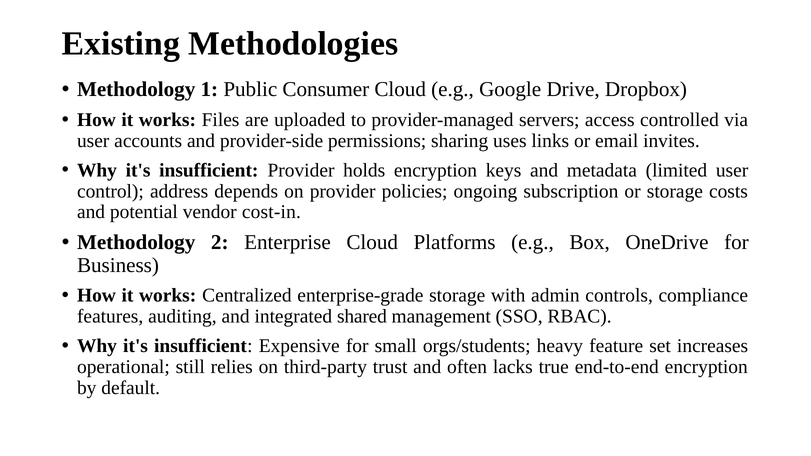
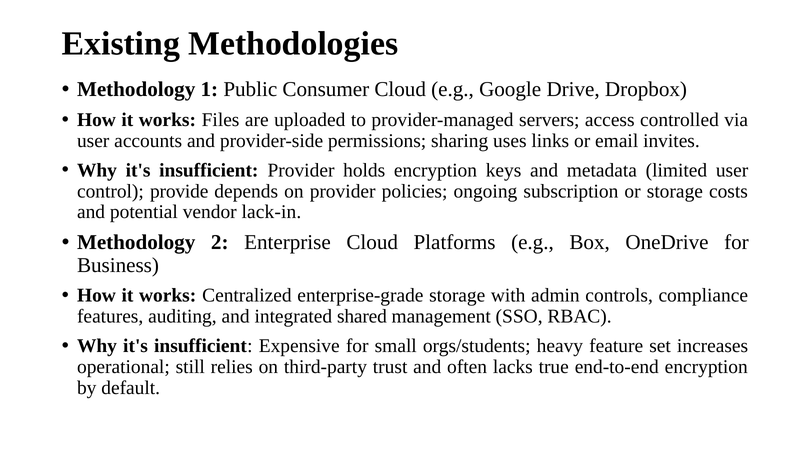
address: address -> provide (179, 191)
cost-in: cost-in -> lack-in (271, 212)
